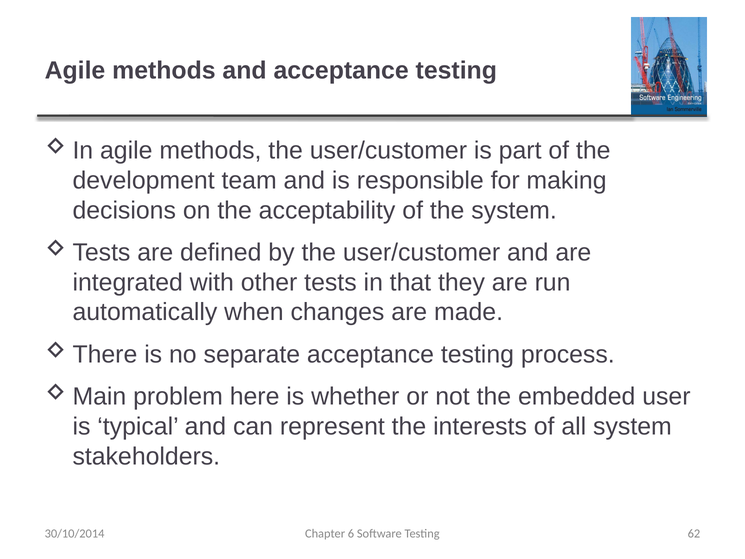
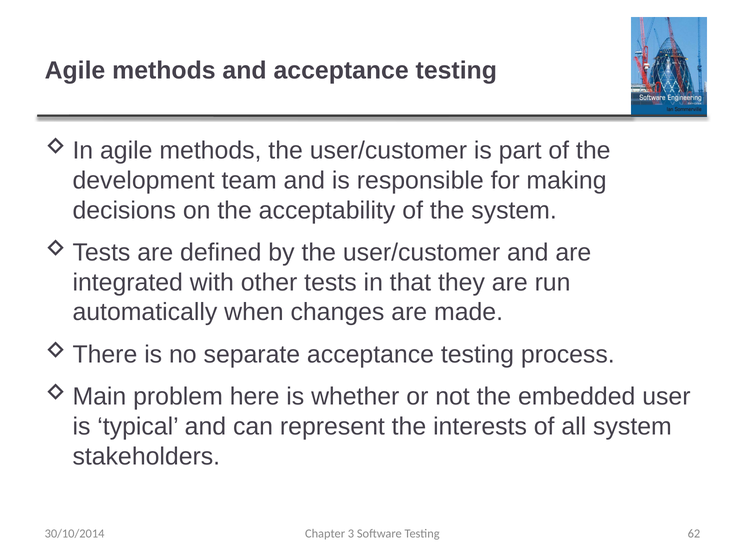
6: 6 -> 3 (351, 533)
